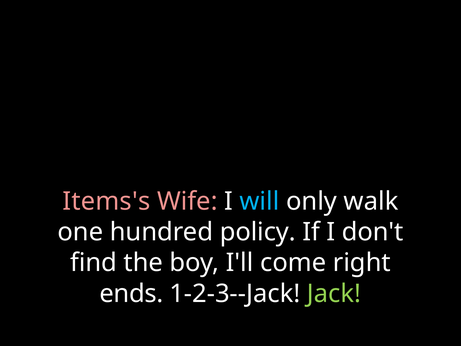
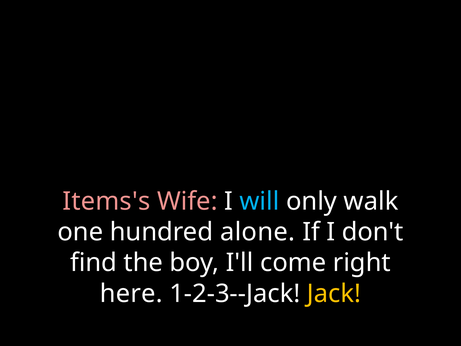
policy: policy -> alone (258, 232)
ends: ends -> here (131, 293)
Jack colour: light green -> yellow (334, 293)
